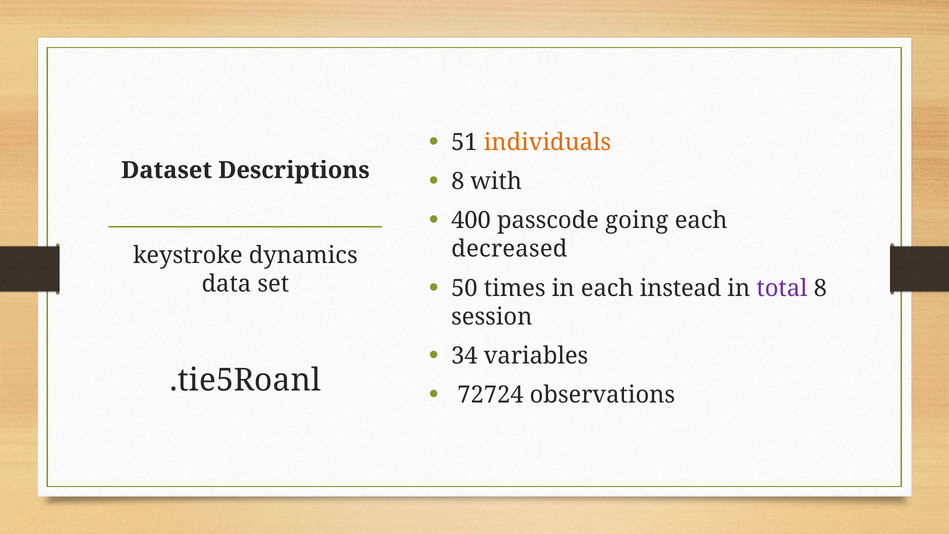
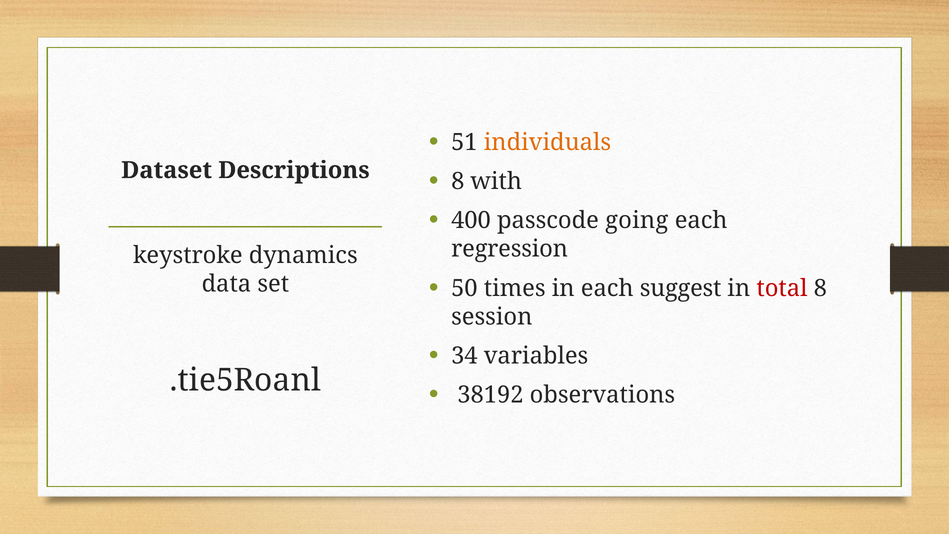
decreased: decreased -> regression (510, 249)
instead: instead -> suggest (681, 288)
total colour: purple -> red (782, 288)
72724: 72724 -> 38192 (490, 395)
